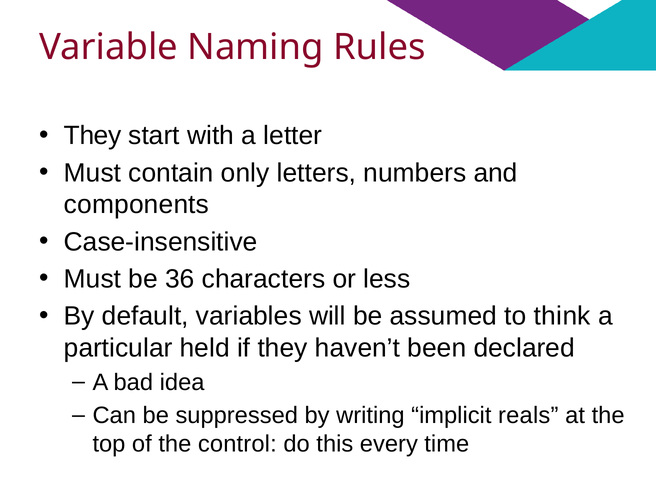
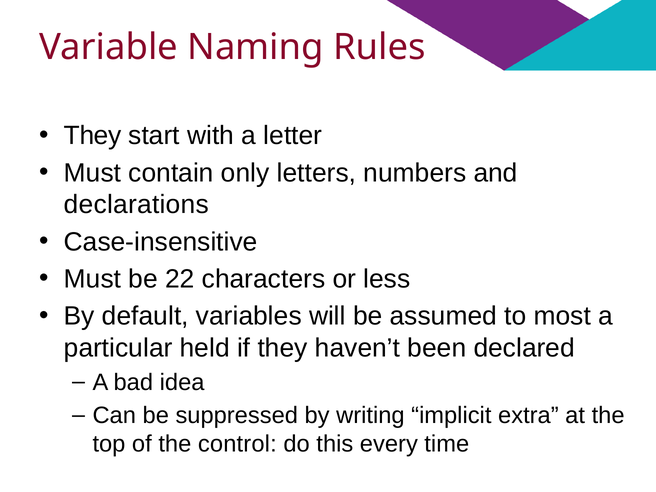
components: components -> declarations (136, 205)
36: 36 -> 22 (180, 279)
think: think -> most (562, 316)
reals: reals -> extra (528, 416)
